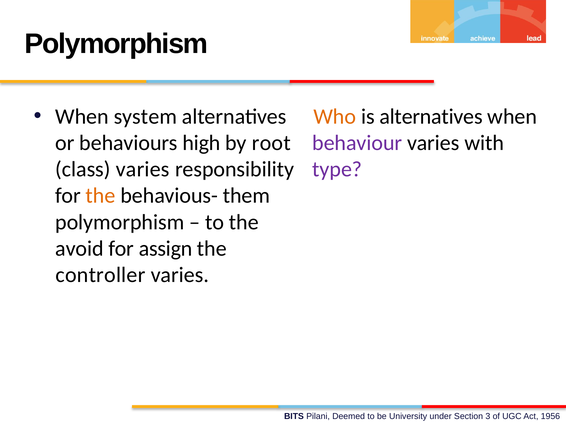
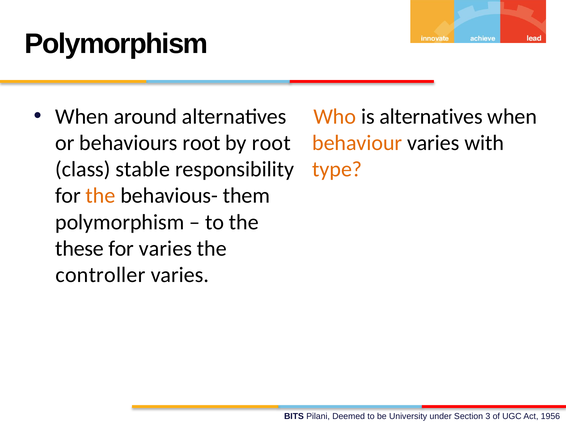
system: system -> around (145, 117)
behaviours high: high -> root (201, 143)
behaviour colour: purple -> orange (357, 143)
class varies: varies -> stable (143, 169)
type colour: purple -> orange (337, 169)
avoid: avoid -> these (79, 249)
for assign: assign -> varies (165, 249)
